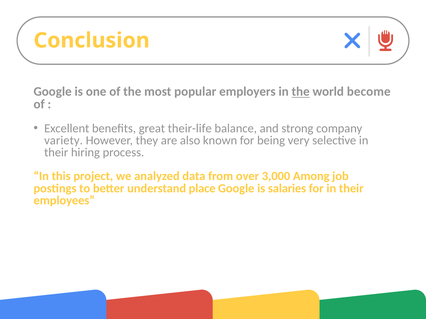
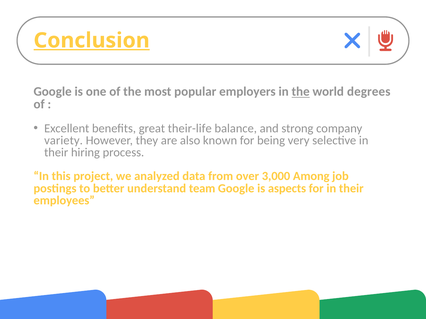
Conclusion underline: none -> present (92, 41)
become: become -> degrees (369, 92)
place: place -> team (202, 189)
salaries: salaries -> aspects (287, 189)
